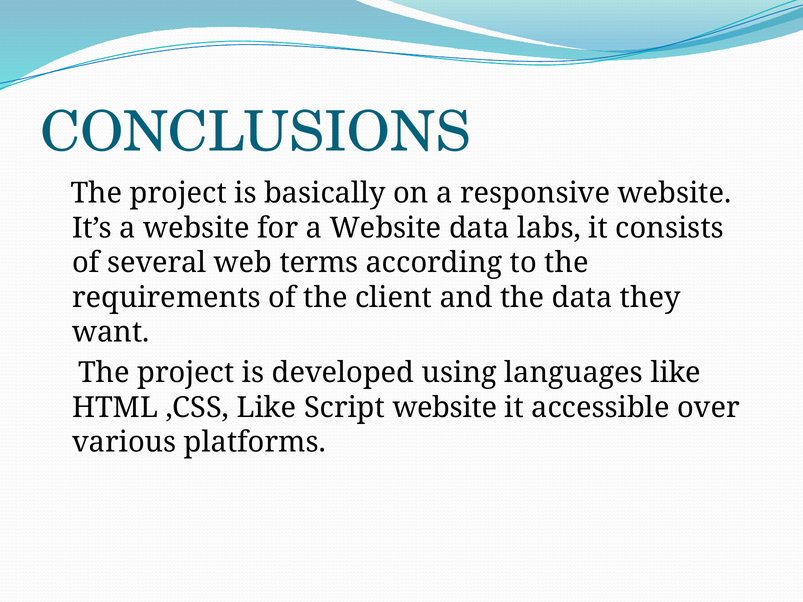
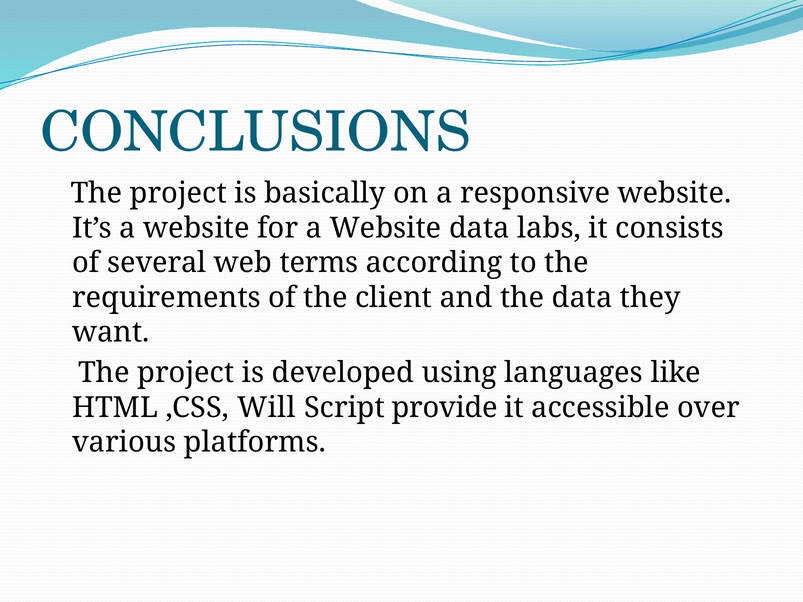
,CSS Like: Like -> Will (266, 408)
Script website: website -> provide (445, 408)
